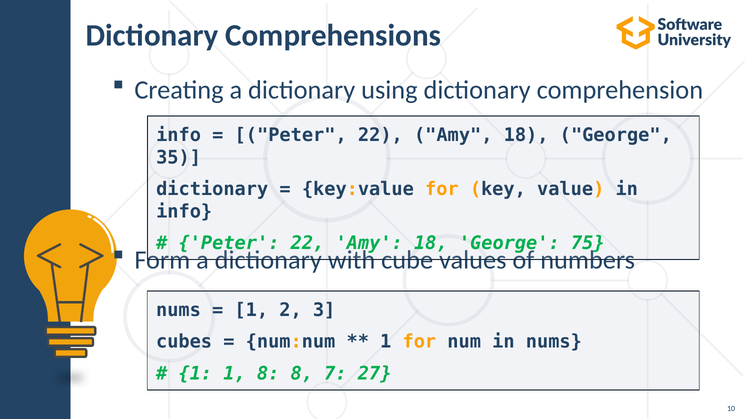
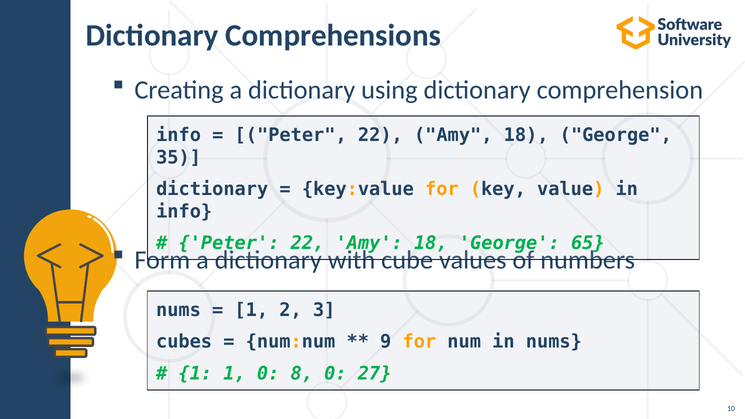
75: 75 -> 65 (588, 243)
1: 1 -> 9 (386, 342)
1 8: 8 -> 0 (268, 374)
8 7: 7 -> 0 (335, 374)
